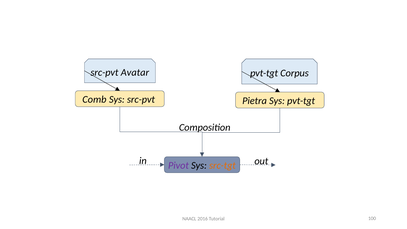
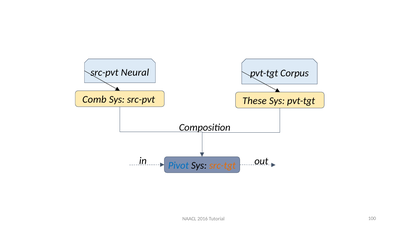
Avatar: Avatar -> Neural (135, 72)
Pietra: Pietra -> These (255, 101)
Pivot colour: purple -> blue (179, 165)
